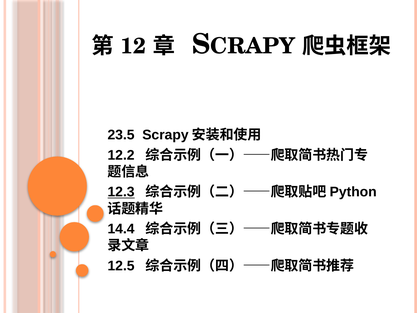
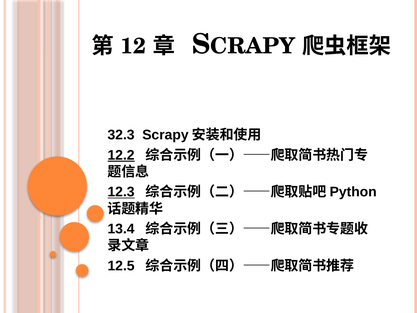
23.5: 23.5 -> 32.3 (121, 135)
12.2 underline: none -> present (121, 155)
14.4: 14.4 -> 13.4 (121, 229)
